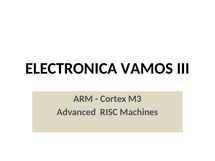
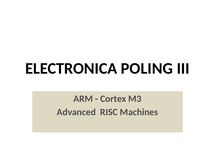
VAMOS: VAMOS -> POLING (147, 68)
